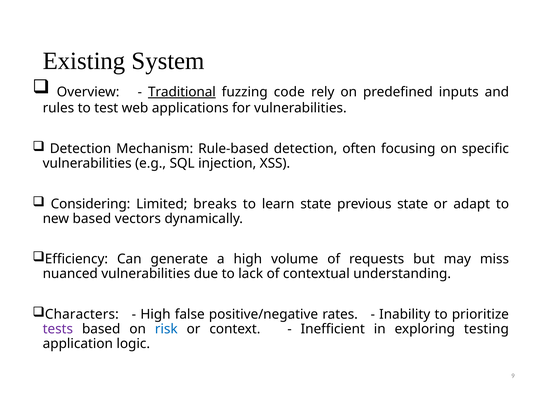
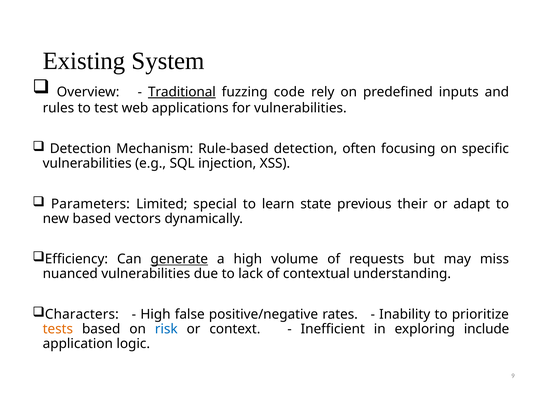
Considering: Considering -> Parameters (90, 204)
breaks: breaks -> special (215, 204)
previous state: state -> their (413, 204)
generate underline: none -> present (179, 259)
tests colour: purple -> orange (58, 329)
testing: testing -> include (487, 329)
